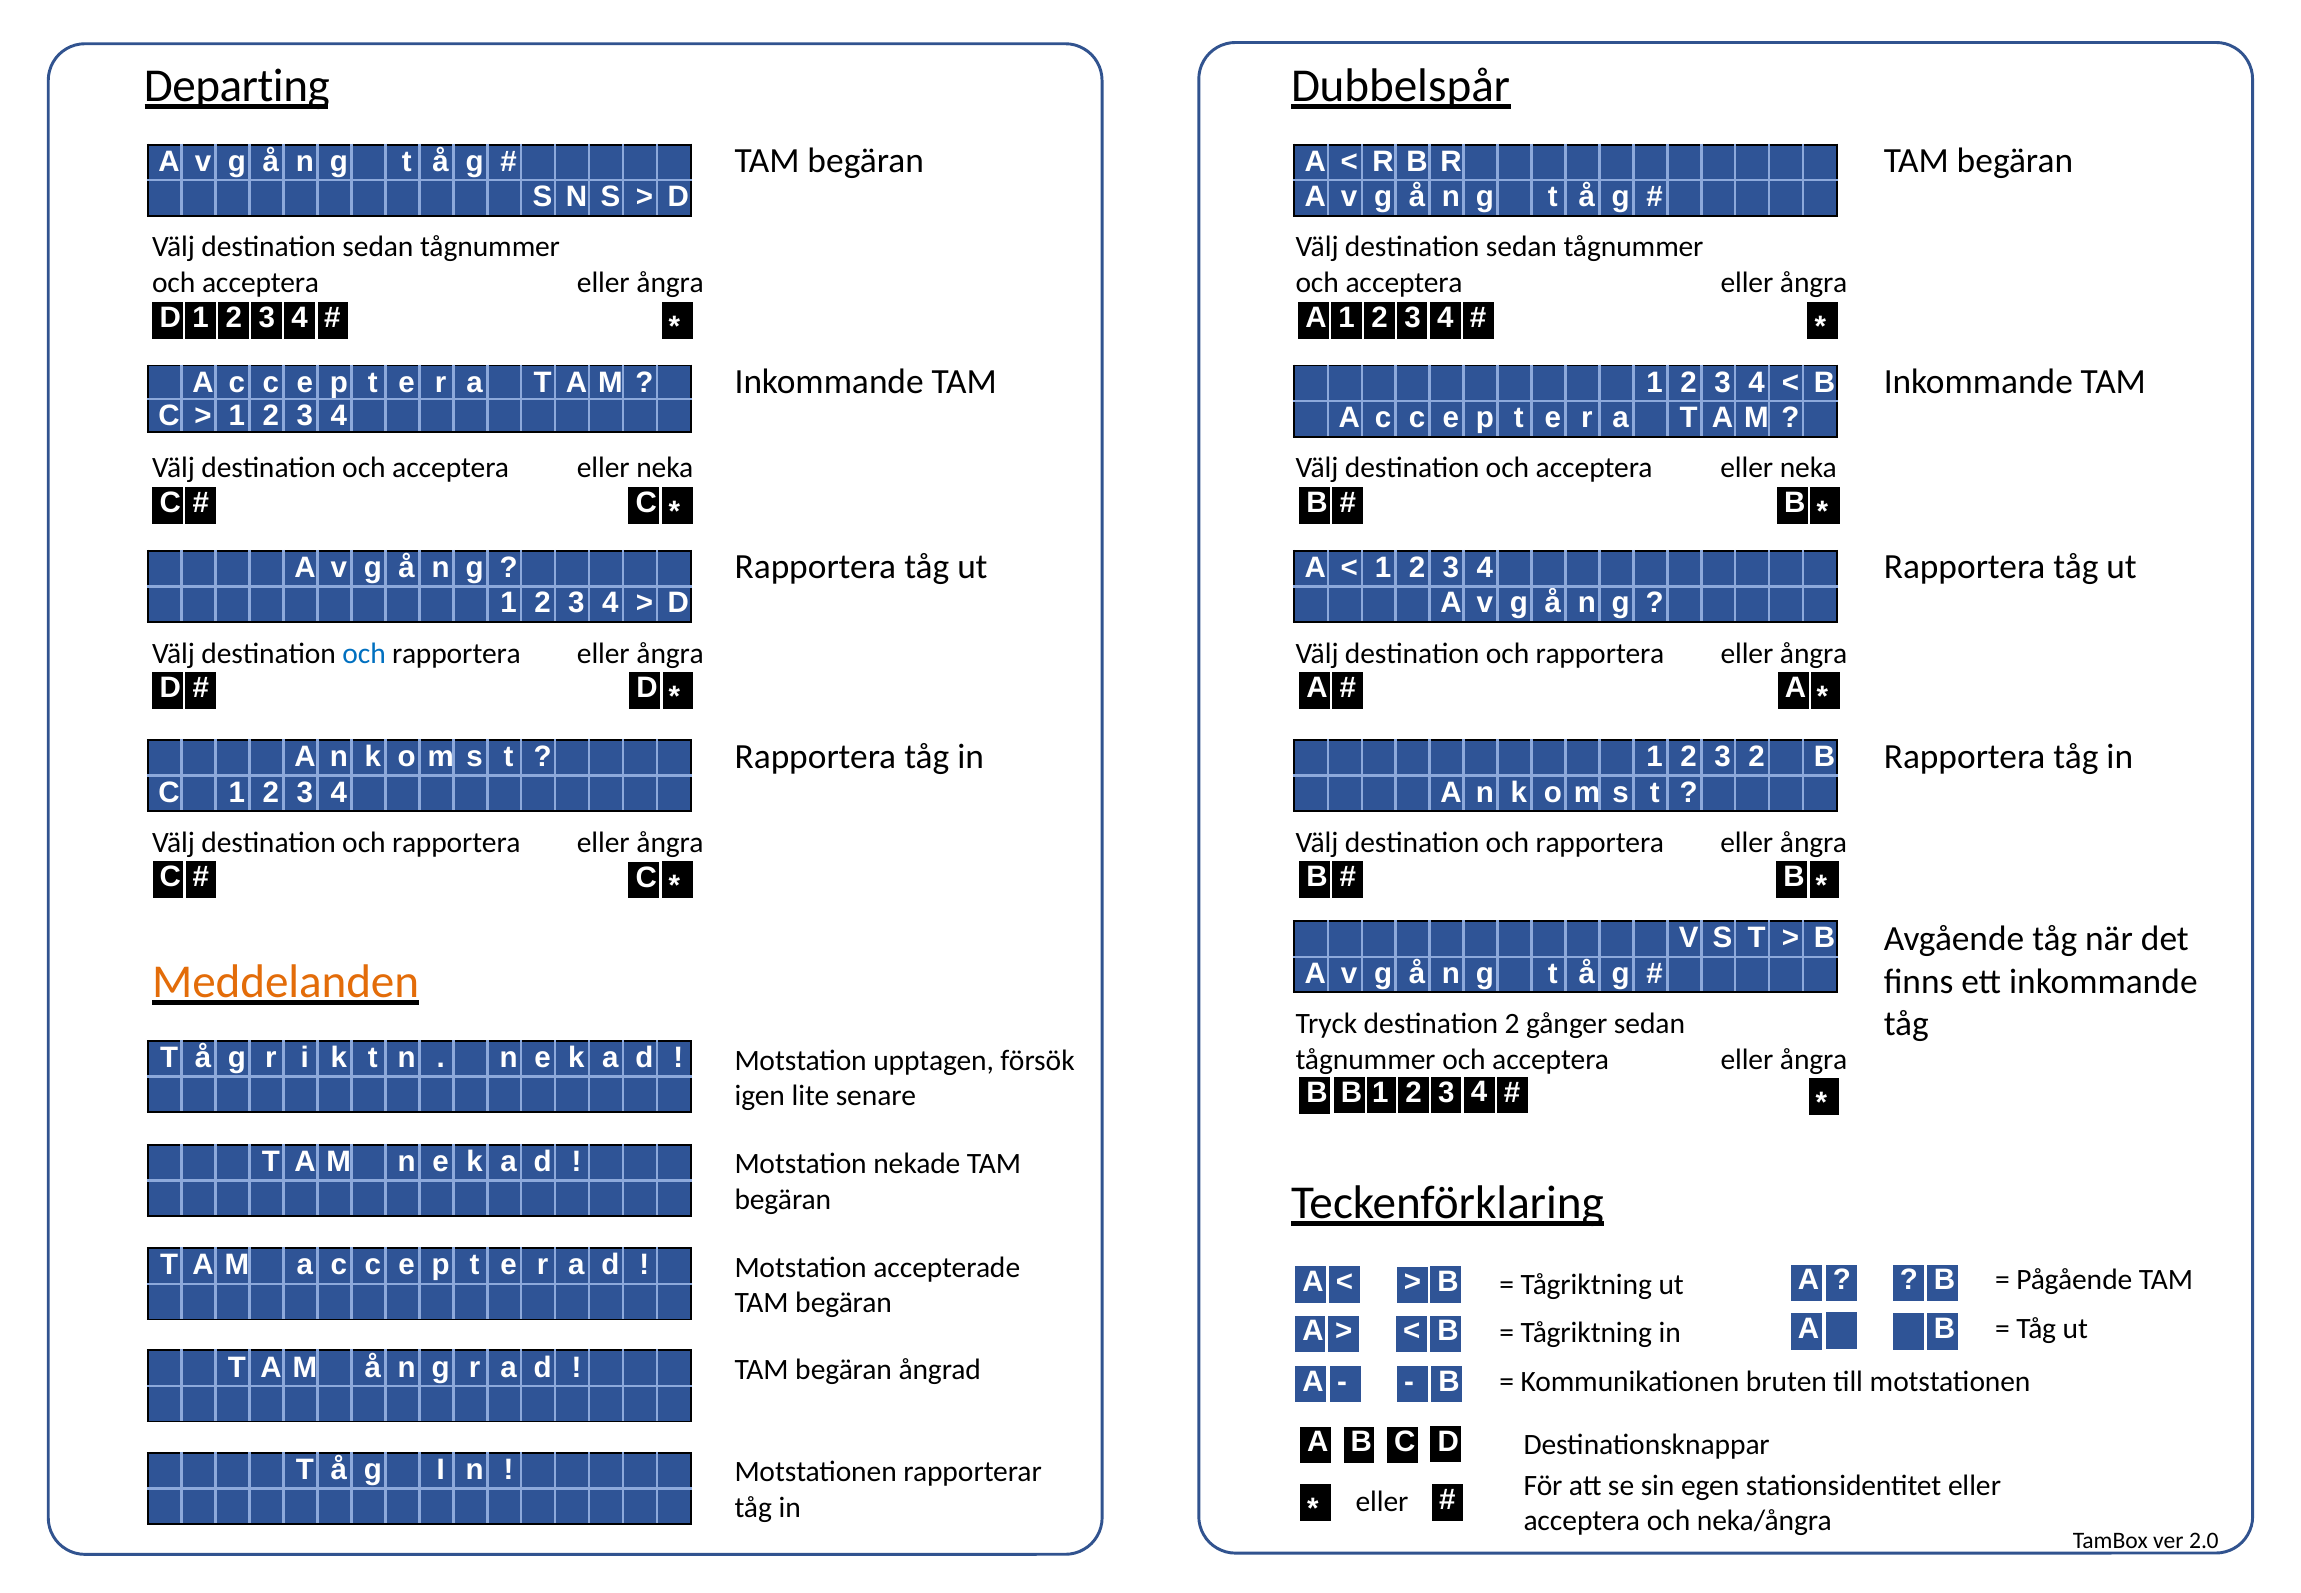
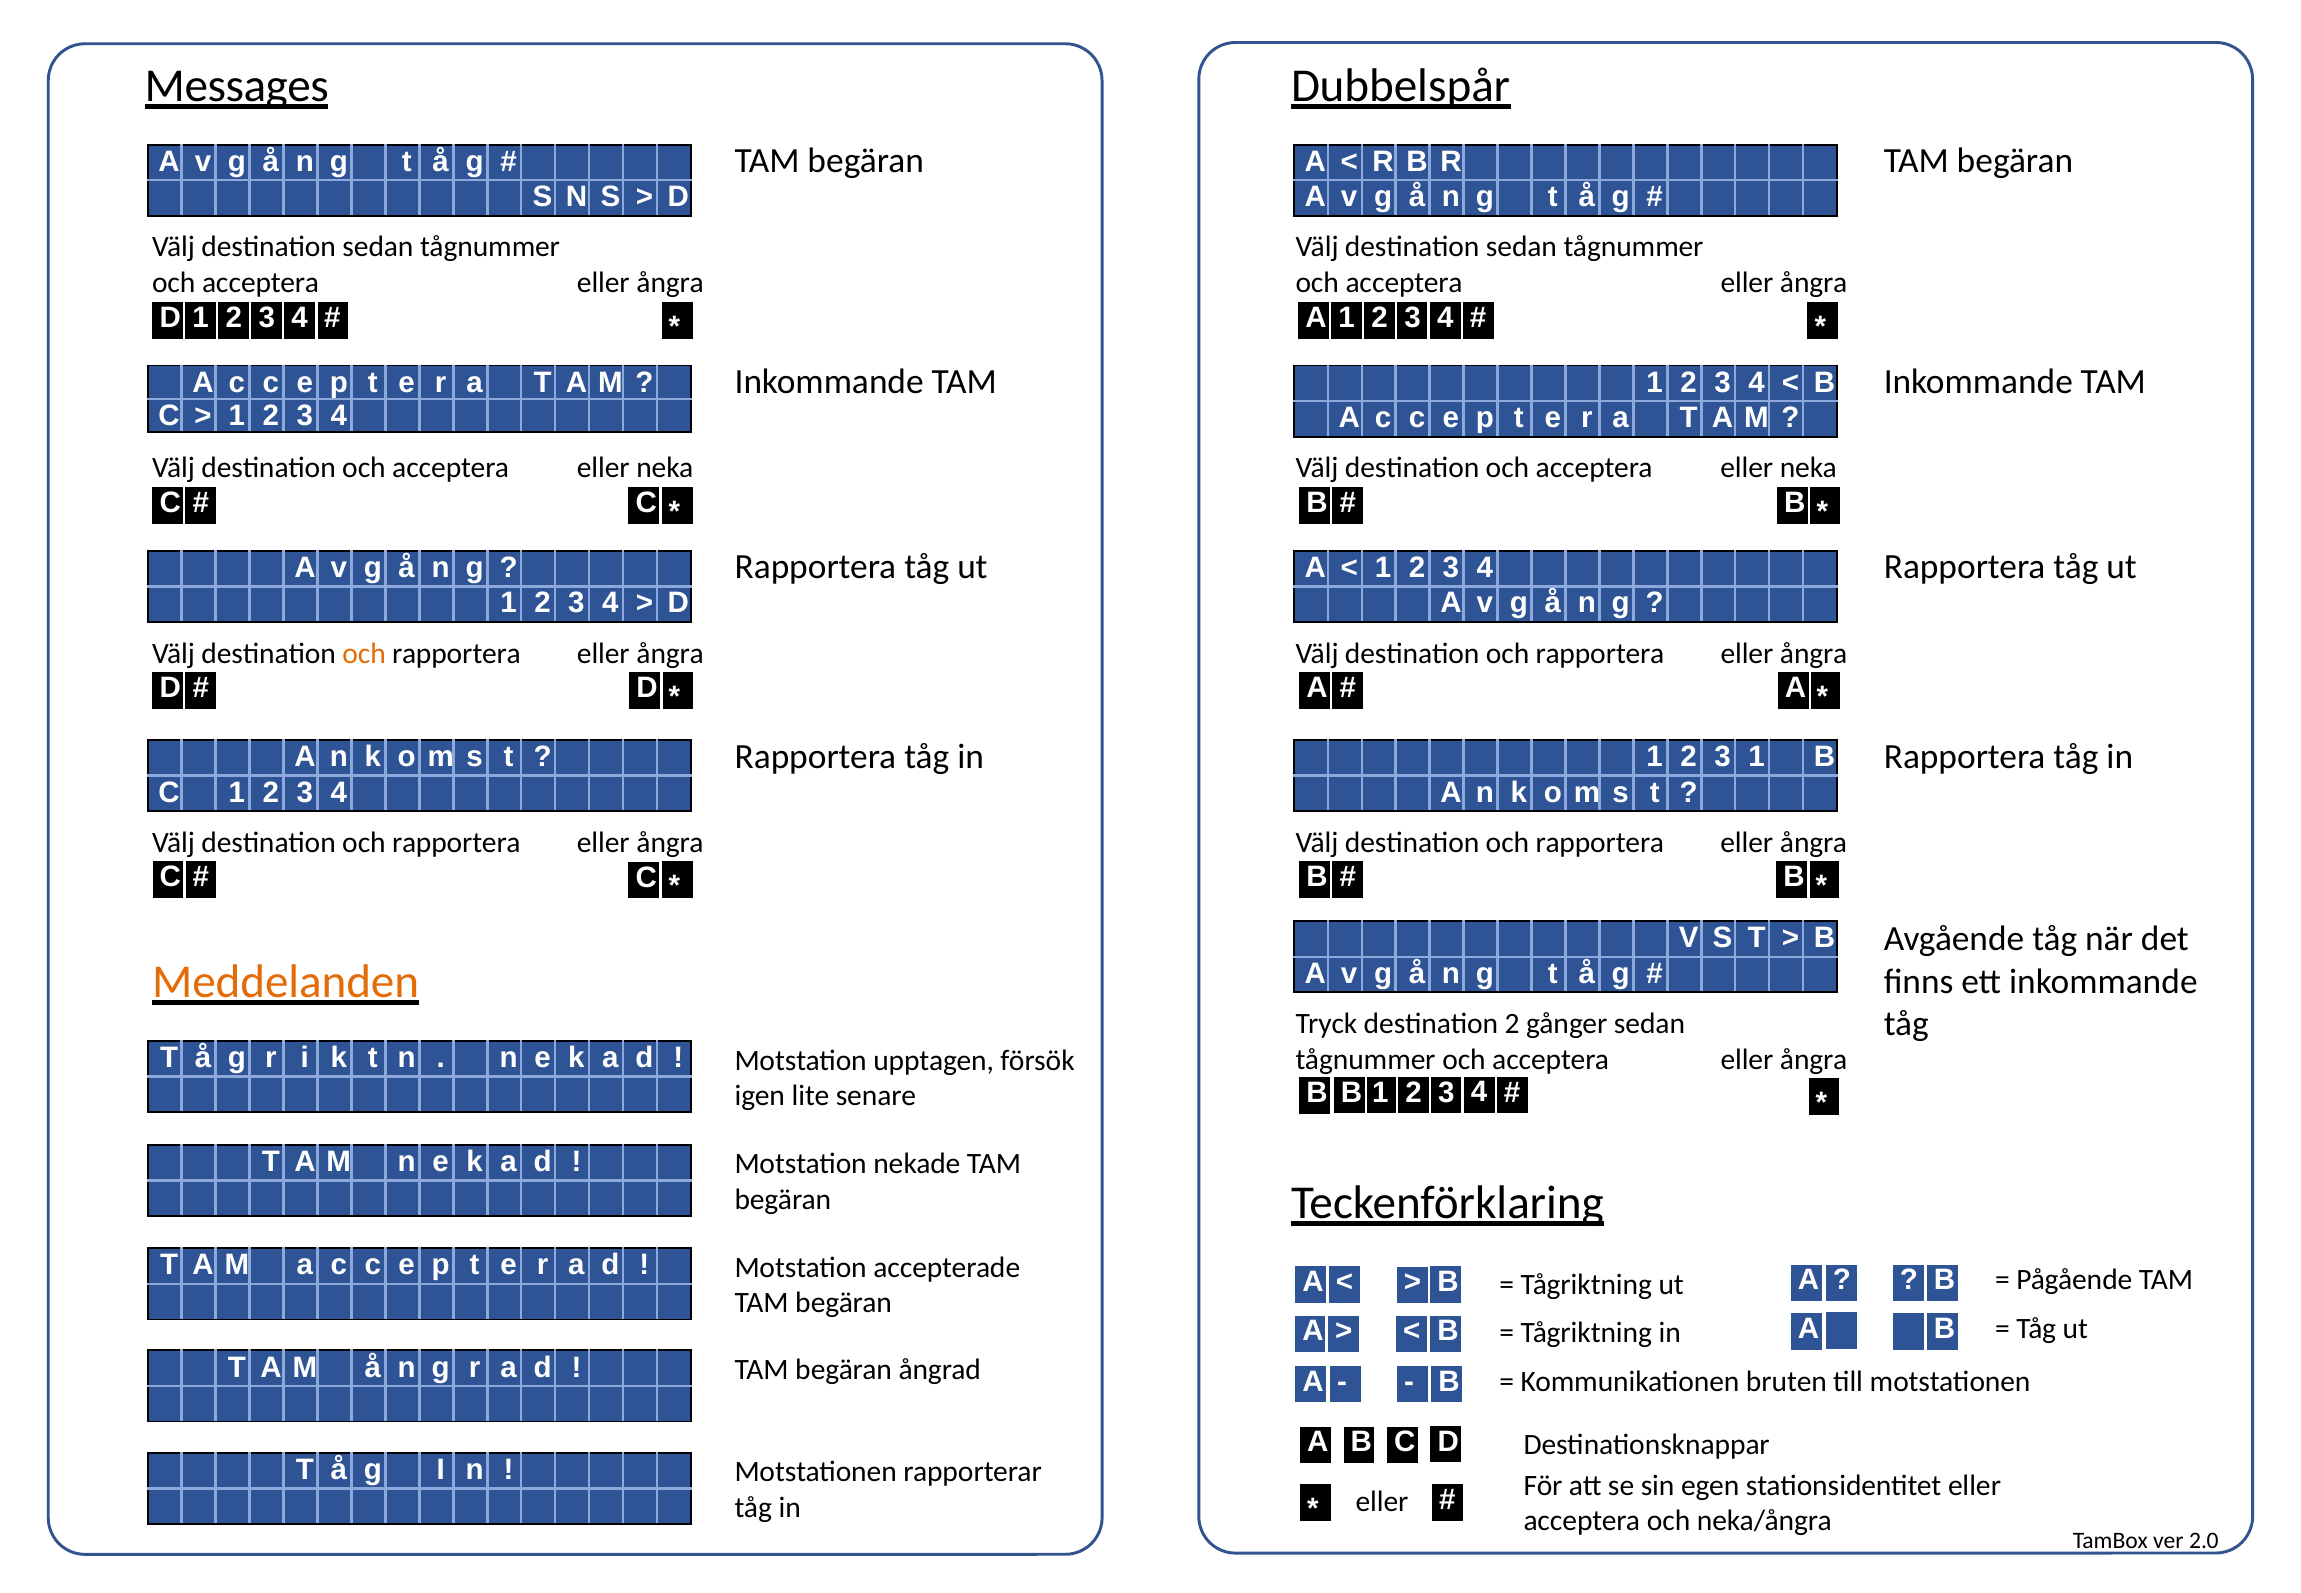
Departing: Departing -> Messages (237, 86)
och colour: blue -> orange (364, 653)
3 2: 2 -> 1 (1756, 757)
